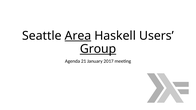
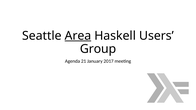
Group underline: present -> none (98, 49)
